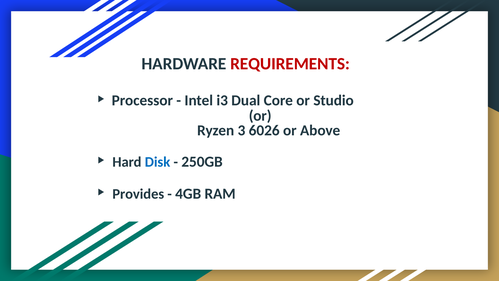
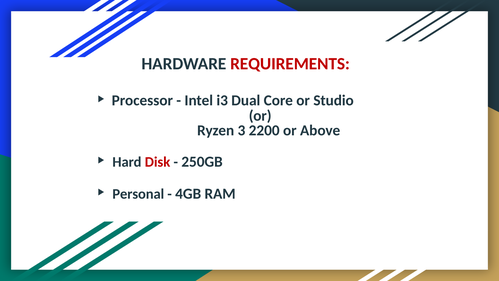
6026: 6026 -> 2200 (264, 130)
Disk colour: blue -> red (158, 162)
Provides: Provides -> Personal (138, 194)
